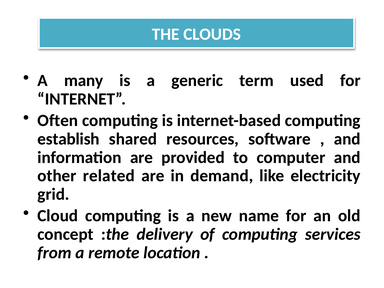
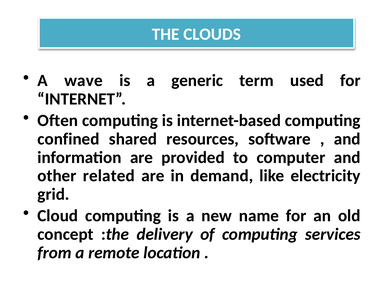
many: many -> wave (83, 81)
establish: establish -> confined (68, 139)
